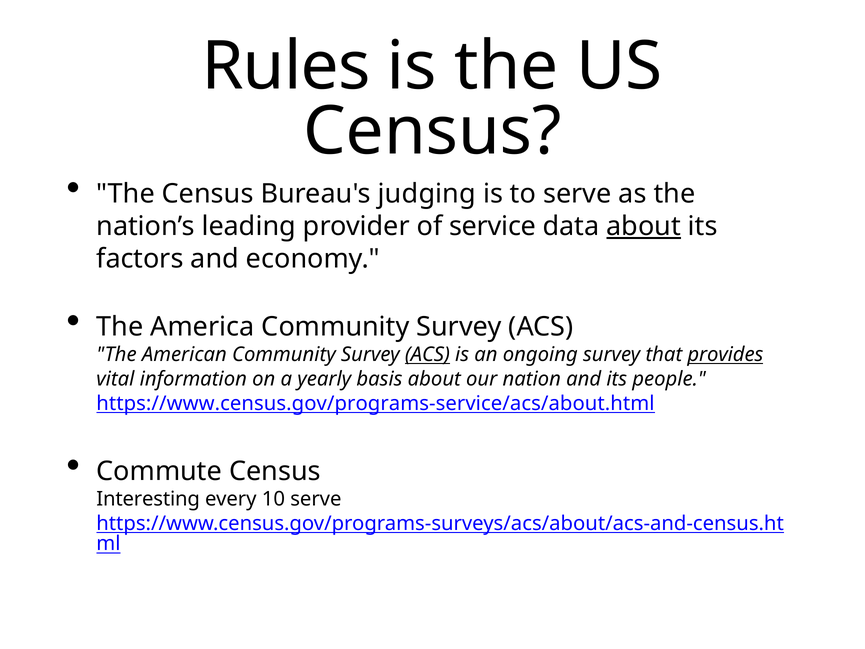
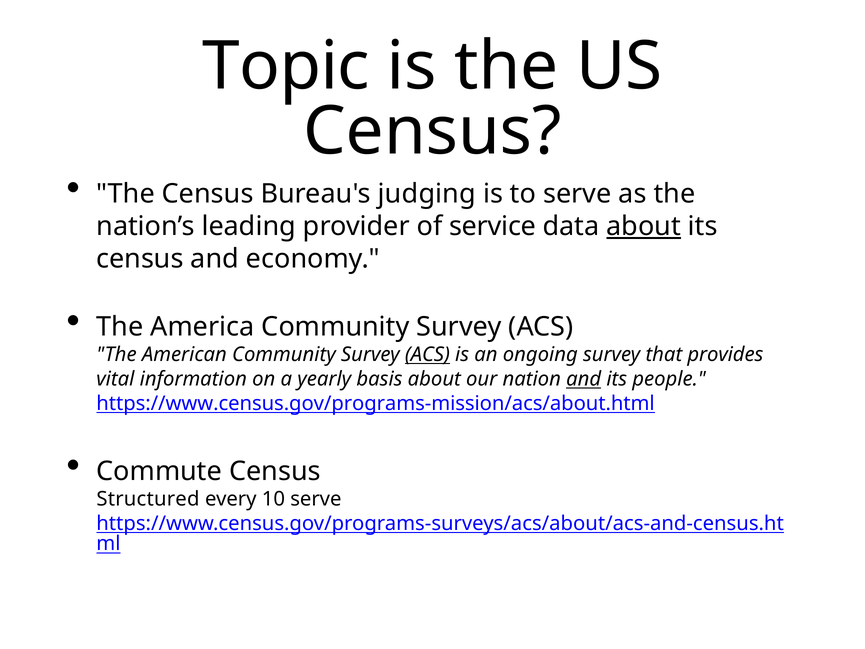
Rules: Rules -> Topic (286, 66)
factors: factors -> census (140, 259)
provides underline: present -> none (725, 355)
and underline: none -> present (584, 379)
https://www.census.gov/programs-service/acs/about.html: https://www.census.gov/programs-service/acs/about.html -> https://www.census.gov/programs-mission/acs/about.html (376, 403)
Interesting: Interesting -> Structured (148, 499)
